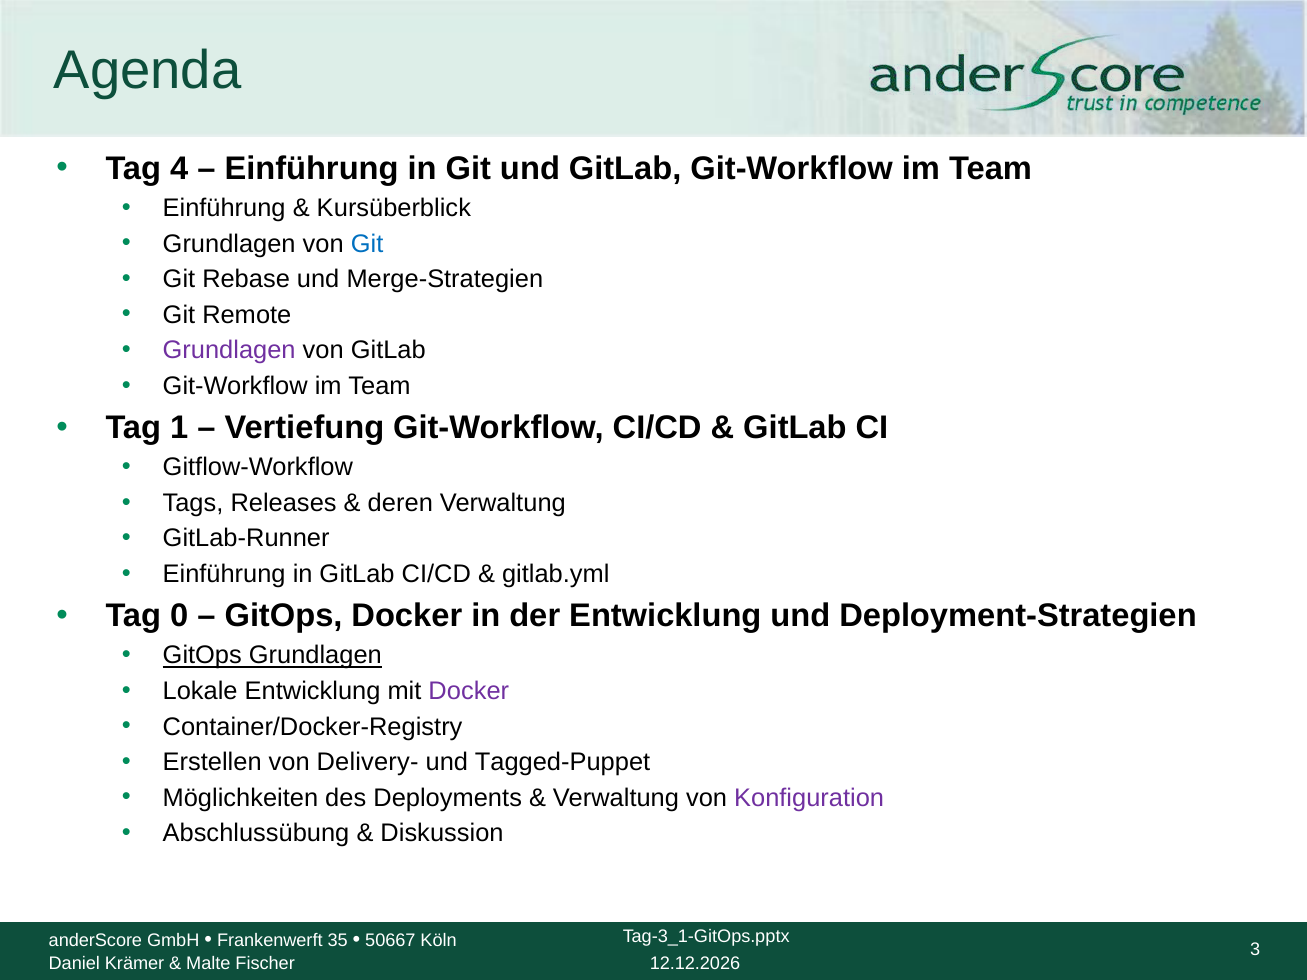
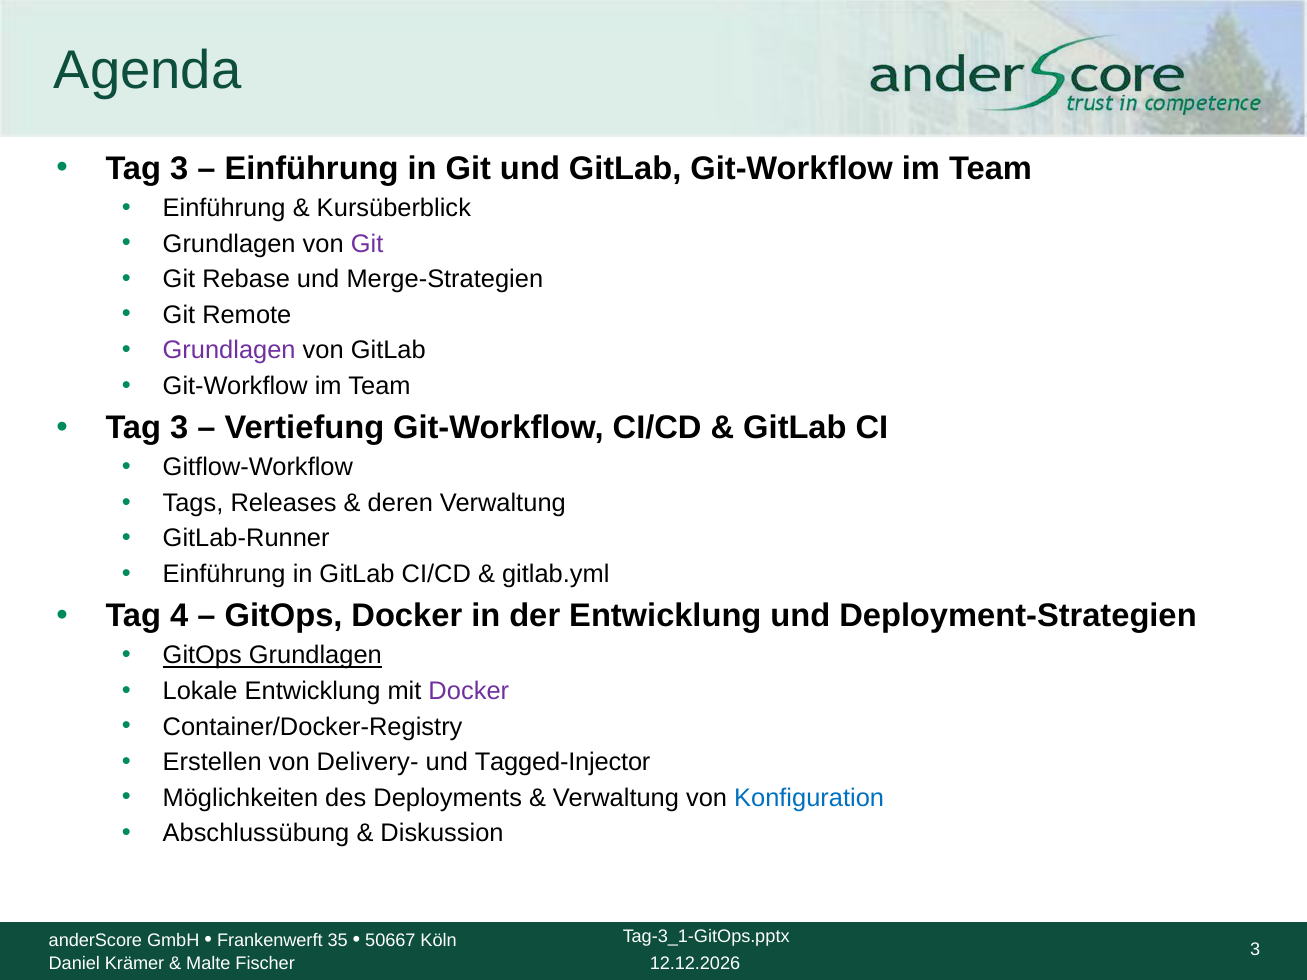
4: 4 -> 3 (179, 169)
Git colour: blue -> purple (367, 244)
1: 1 -> 3 (179, 428)
0: 0 -> 4 (179, 616)
Tagged-Puppet: Tagged-Puppet -> Tagged-Injector (563, 763)
Konfiguration colour: purple -> blue (809, 798)
